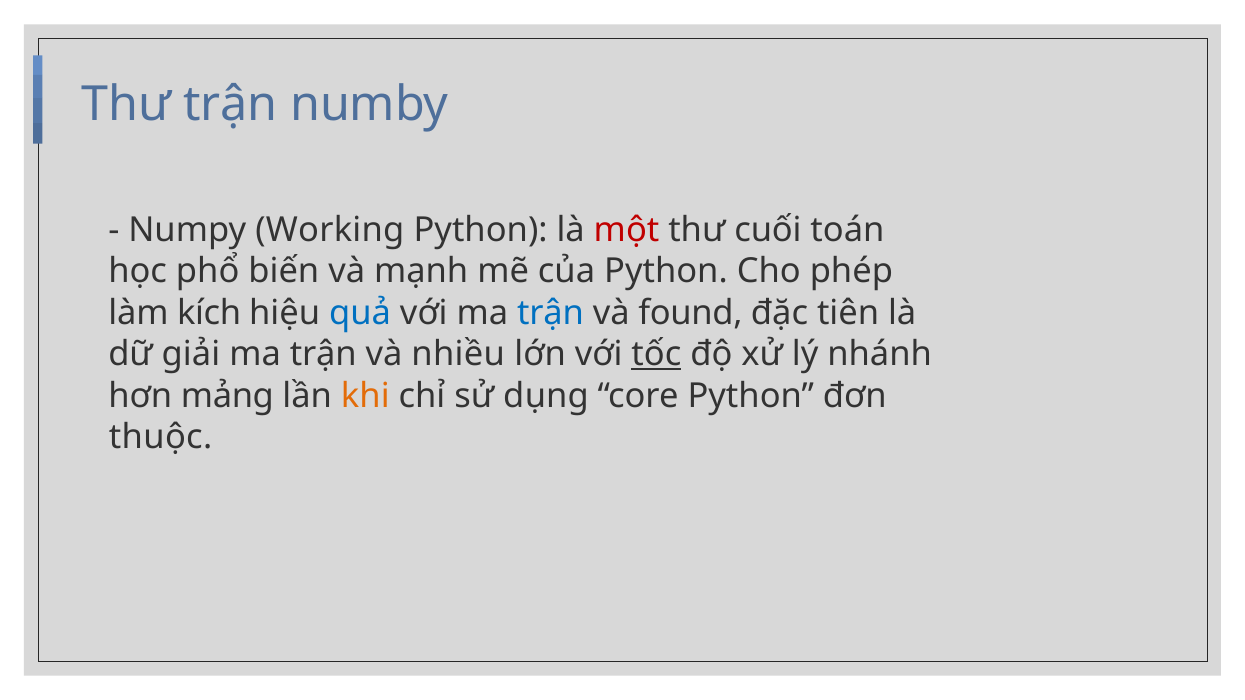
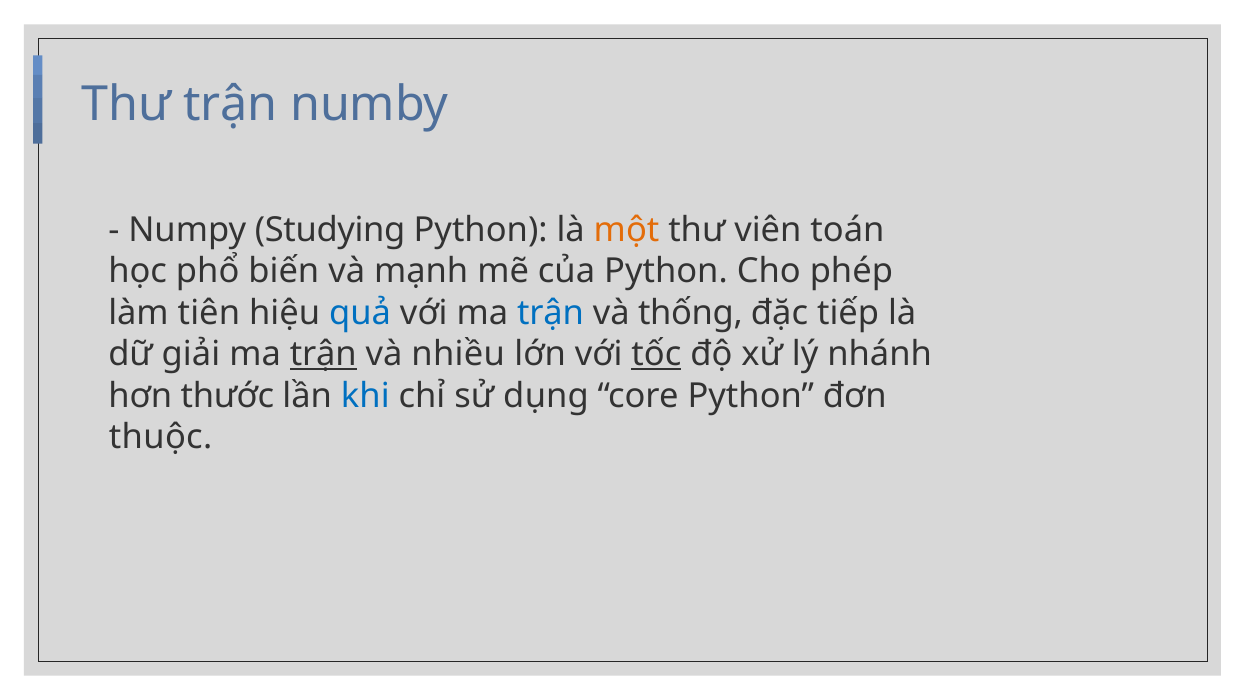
Working: Working -> Studying (330, 230)
một colour: red -> orange (627, 230)
cuối: cuối -> viên (768, 230)
kích: kích -> tiên (209, 313)
found: found -> thống (690, 313)
tiên: tiên -> tiếp (848, 313)
trận underline: none -> present (323, 354)
mảng: mảng -> thước (227, 396)
khi colour: orange -> blue (365, 396)
